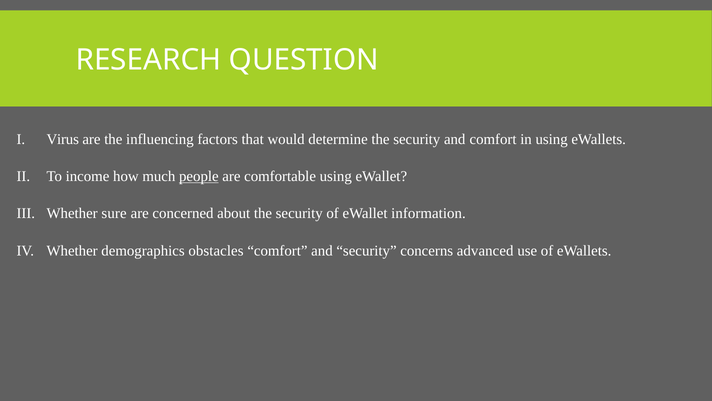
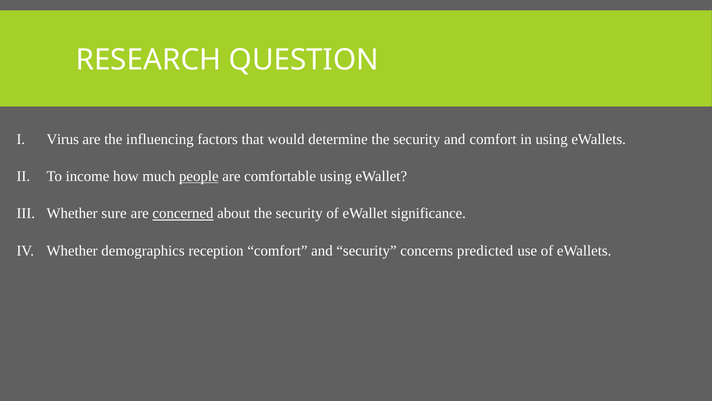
concerned underline: none -> present (183, 213)
information: information -> significance (429, 213)
obstacles: obstacles -> reception (216, 250)
advanced: advanced -> predicted (485, 250)
